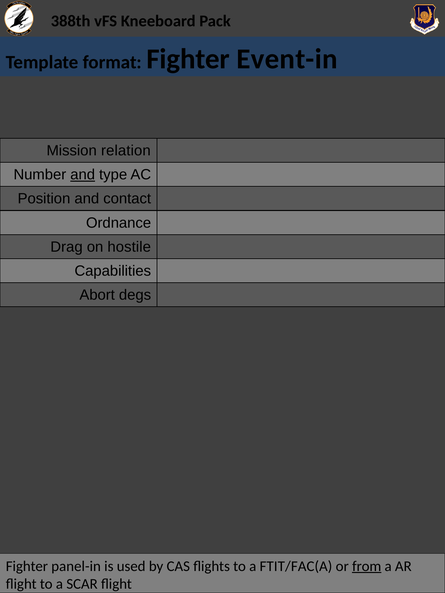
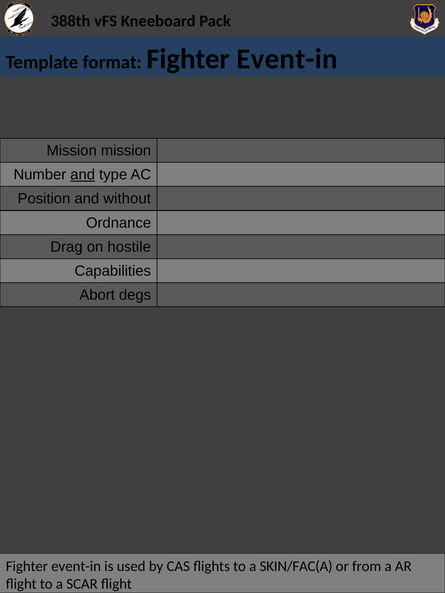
Mission relation: relation -> mission (126, 151)
contact: contact -> without (127, 199)
panel-in: panel-in -> event-in (76, 567)
FTIT/FAC(A: FTIT/FAC(A -> SKIN/FAC(A (296, 567)
from underline: present -> none (367, 567)
